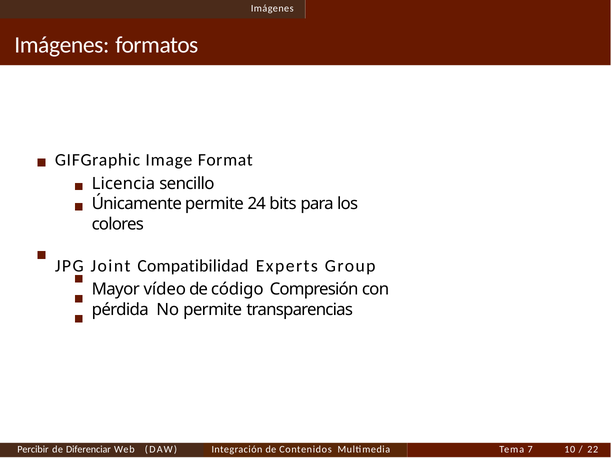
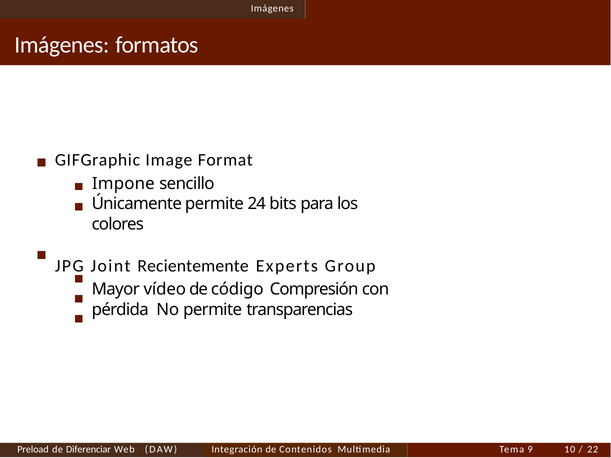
Licencia: Licencia -> Impone (123, 184)
Compatibilidad: Compatibilidad -> Recientemente (193, 266)
Percibir: Percibir -> Preload (33, 450)
7: 7 -> 9 (530, 450)
